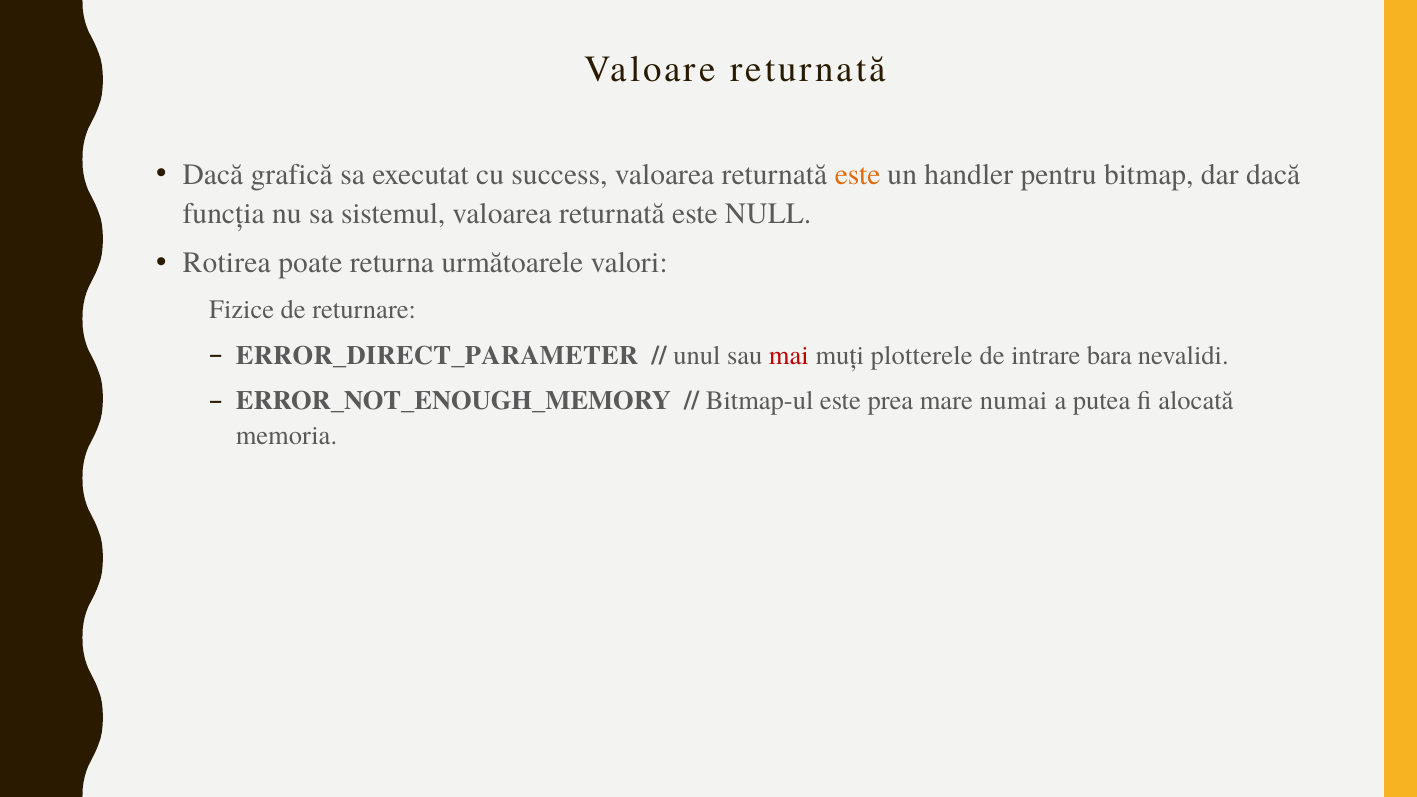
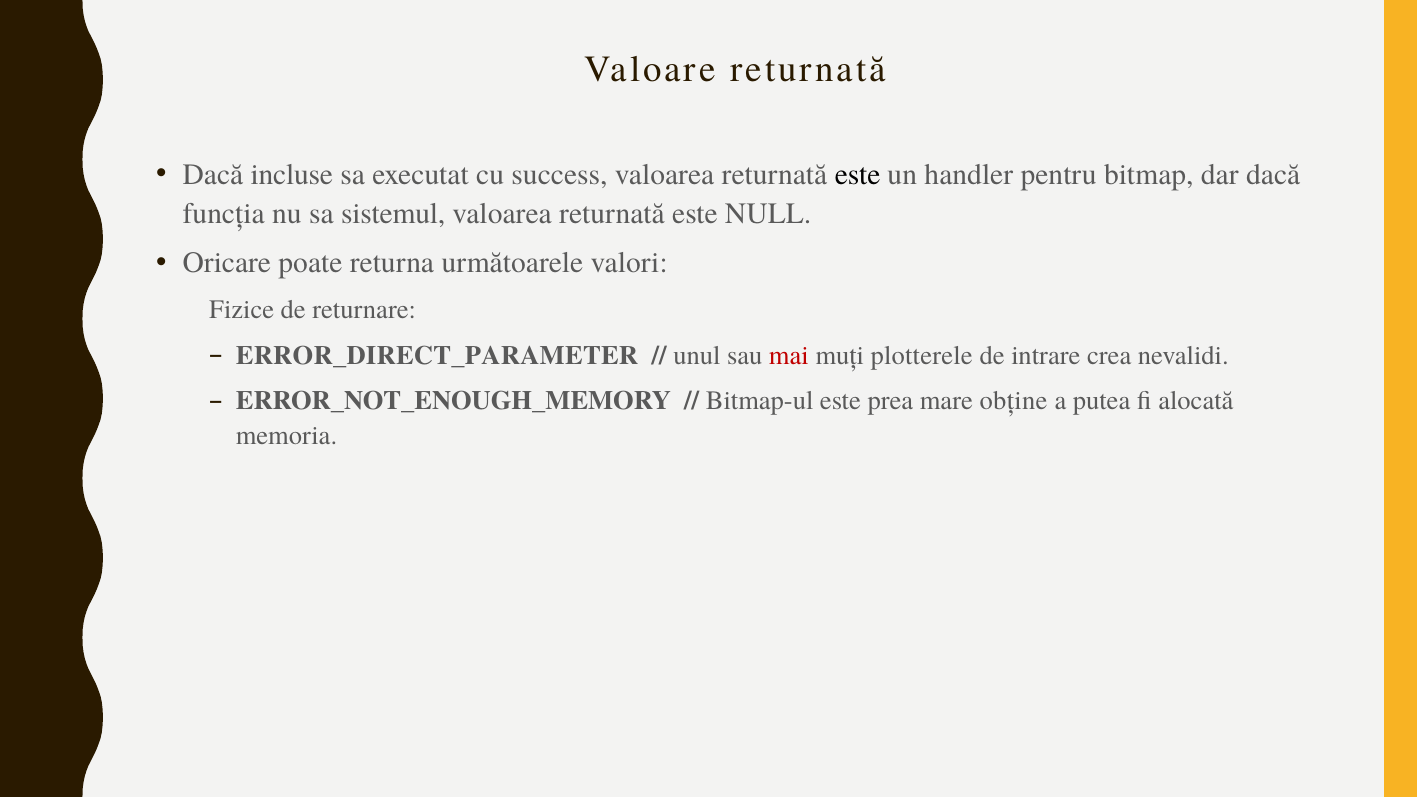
grafică: grafică -> incluse (292, 175)
este colour: orange -> black (858, 175)
Rotirea: Rotirea -> Oricare (227, 263)
bara: bara -> crea (1109, 355)
numai: numai -> obține (1014, 401)
